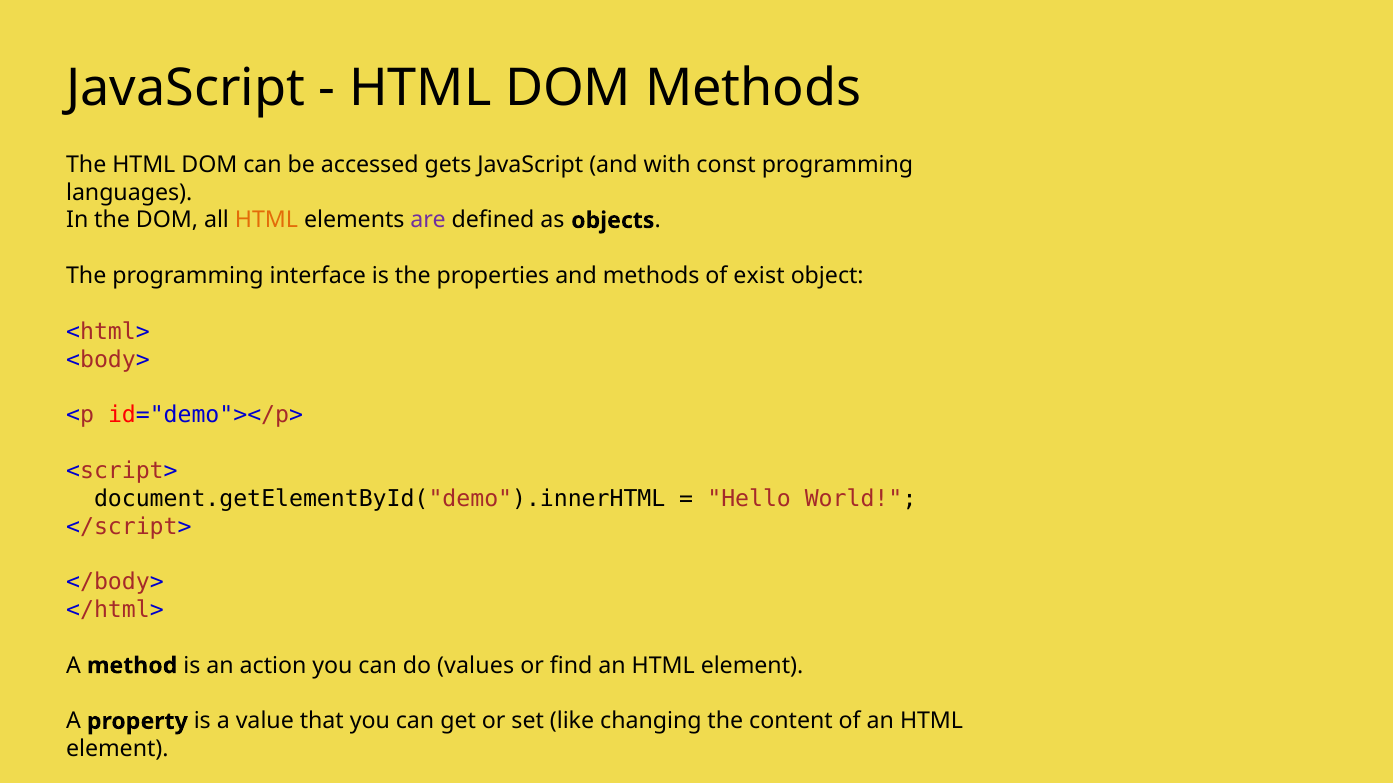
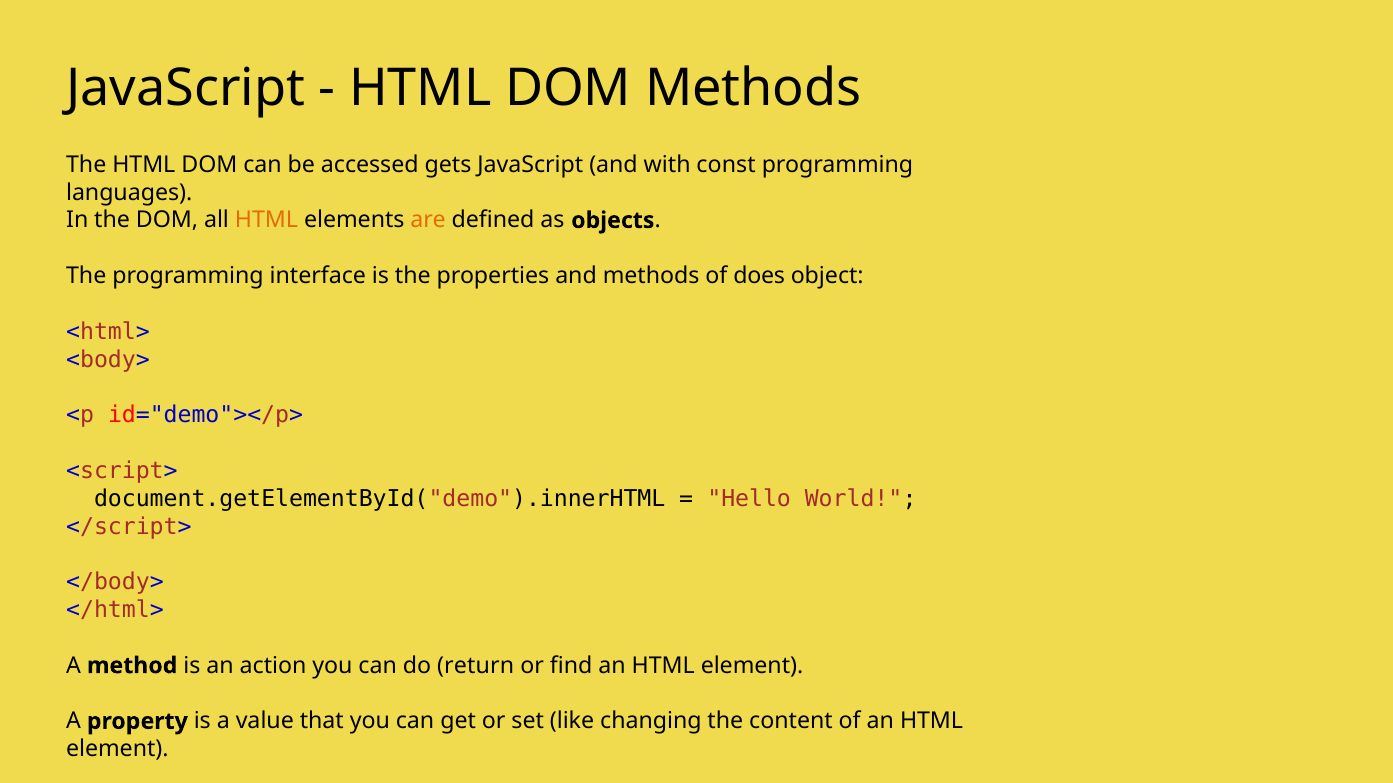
are colour: purple -> orange (428, 221)
exist: exist -> does (759, 276)
values: values -> return (476, 666)
